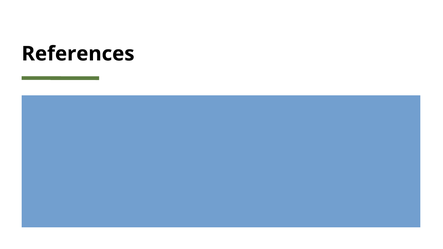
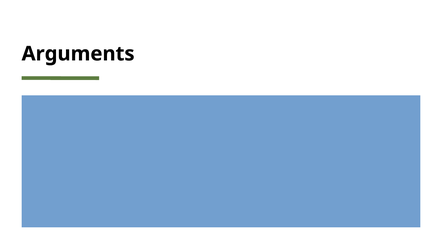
References: References -> Arguments (78, 54)
